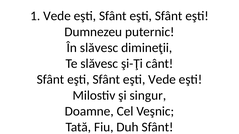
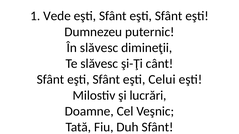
eşti Vede: Vede -> Celui (162, 80)
singur: singur -> lucrări (148, 96)
